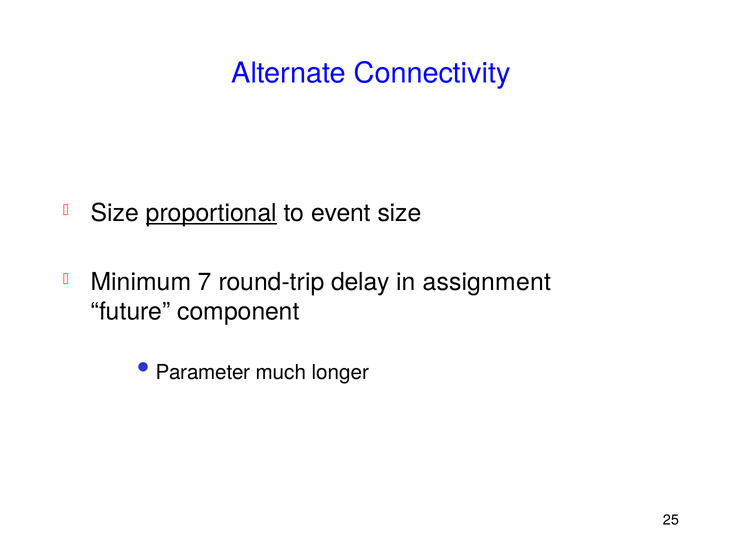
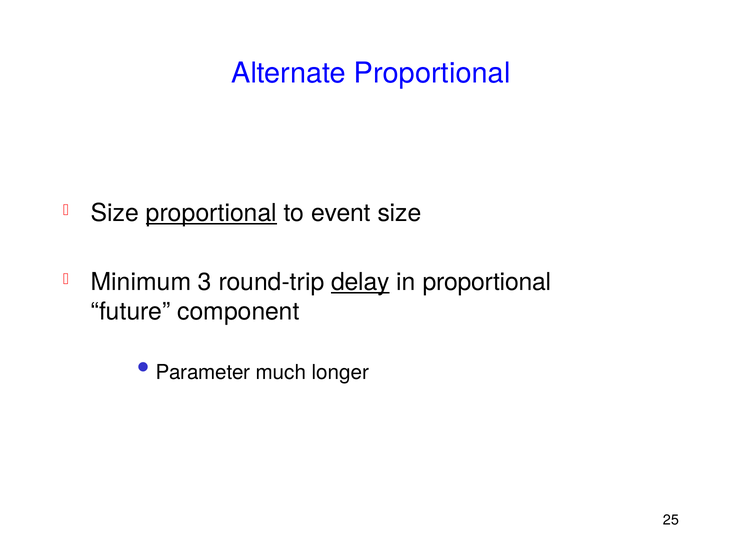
Alternate Connectivity: Connectivity -> Proportional (432, 73)
7: 7 -> 3 (205, 282)
delay underline: none -> present (360, 282)
in assignment: assignment -> proportional (487, 282)
